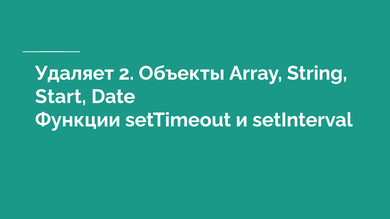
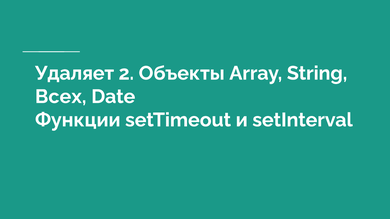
Start: Start -> Всех (61, 97)
